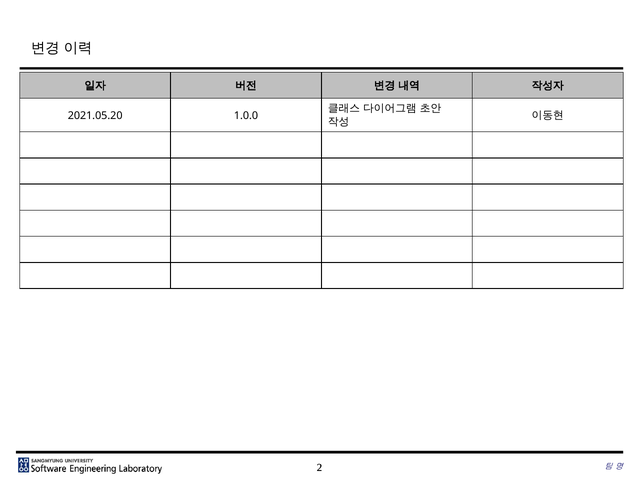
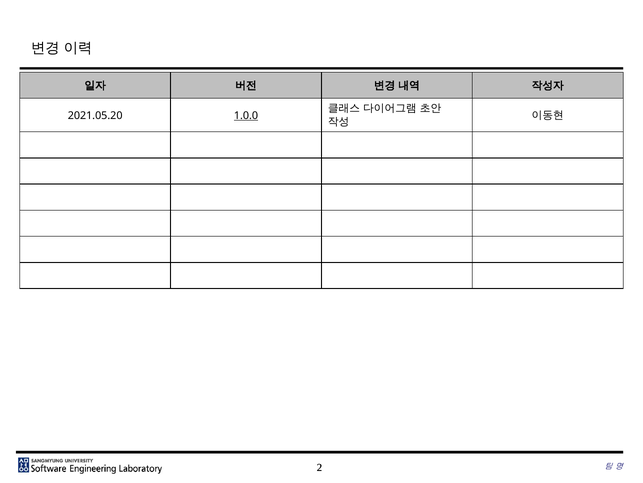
1.0.0 underline: none -> present (246, 116)
